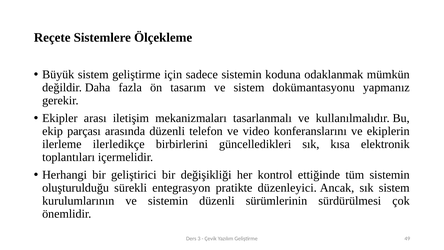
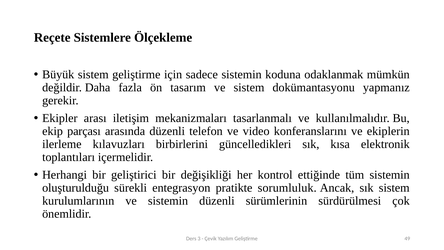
ilerledikçe: ilerledikçe -> kılavuzları (119, 144)
düzenleyici: düzenleyici -> sorumluluk (287, 188)
